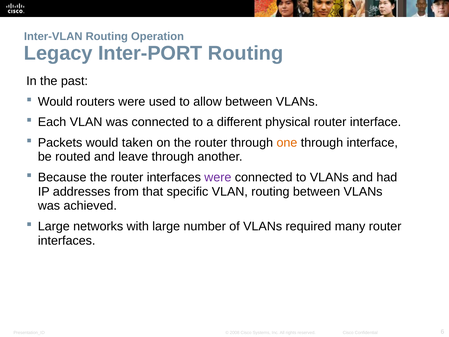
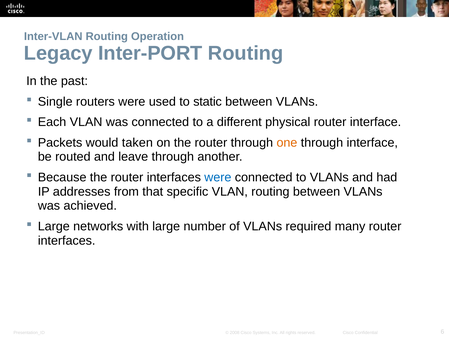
Would: Would -> Single (55, 102)
allow: allow -> static (208, 102)
were colour: purple -> blue (218, 177)
